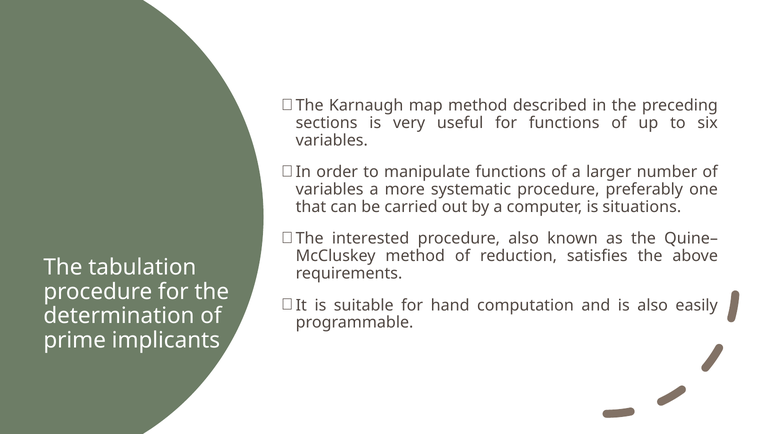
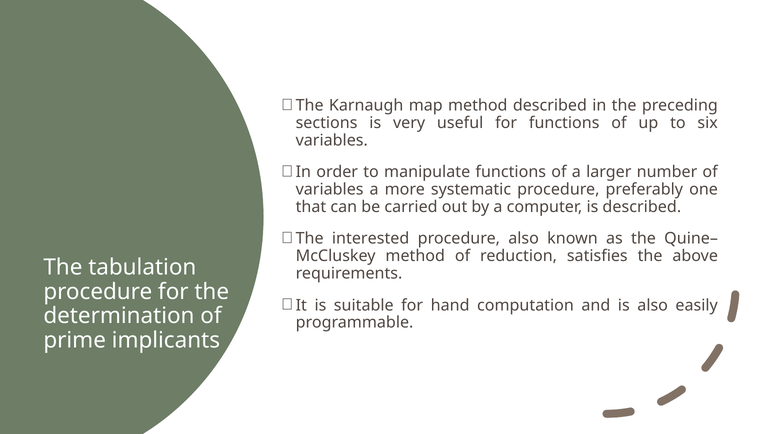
is situations: situations -> described (642, 207)
